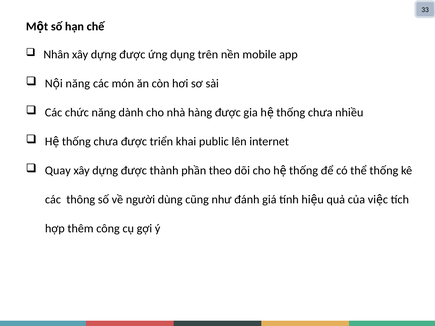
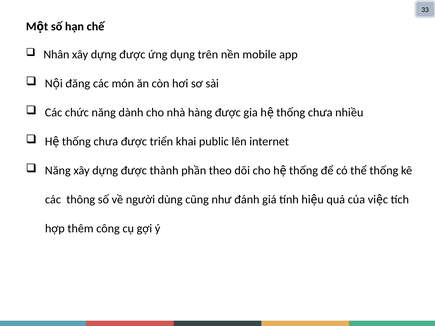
năng: năng -> đăng (78, 84)
Quay: Quay -> Năng (58, 171)
